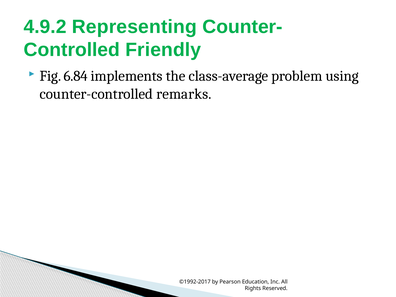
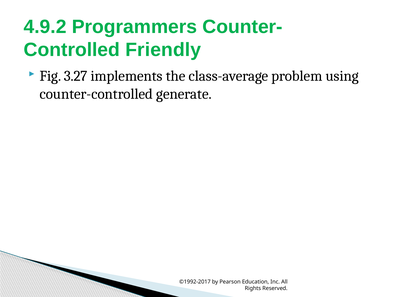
Representing: Representing -> Programmers (134, 27)
6.84: 6.84 -> 3.27 (76, 76)
remarks: remarks -> generate (184, 94)
